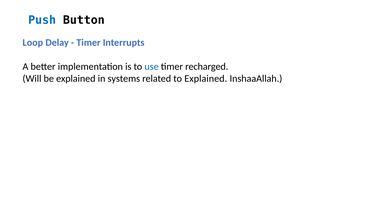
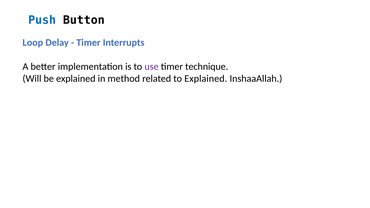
use colour: blue -> purple (152, 67)
recharged: recharged -> technique (207, 67)
systems: systems -> method (124, 79)
